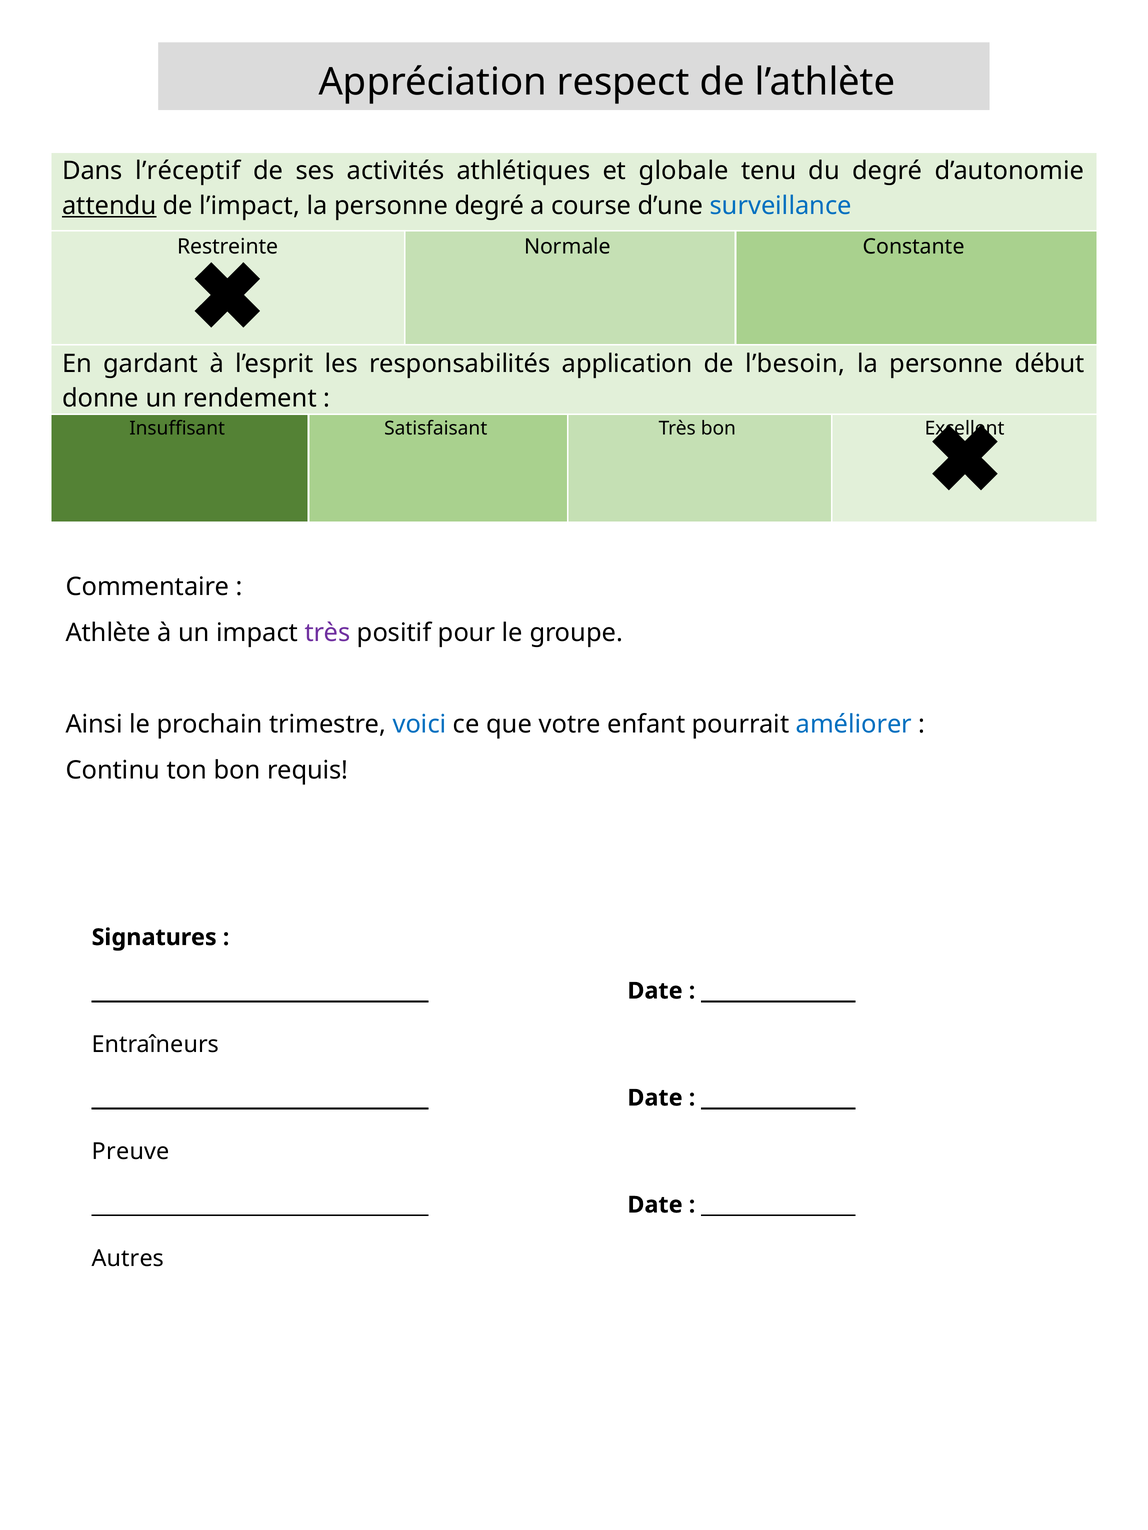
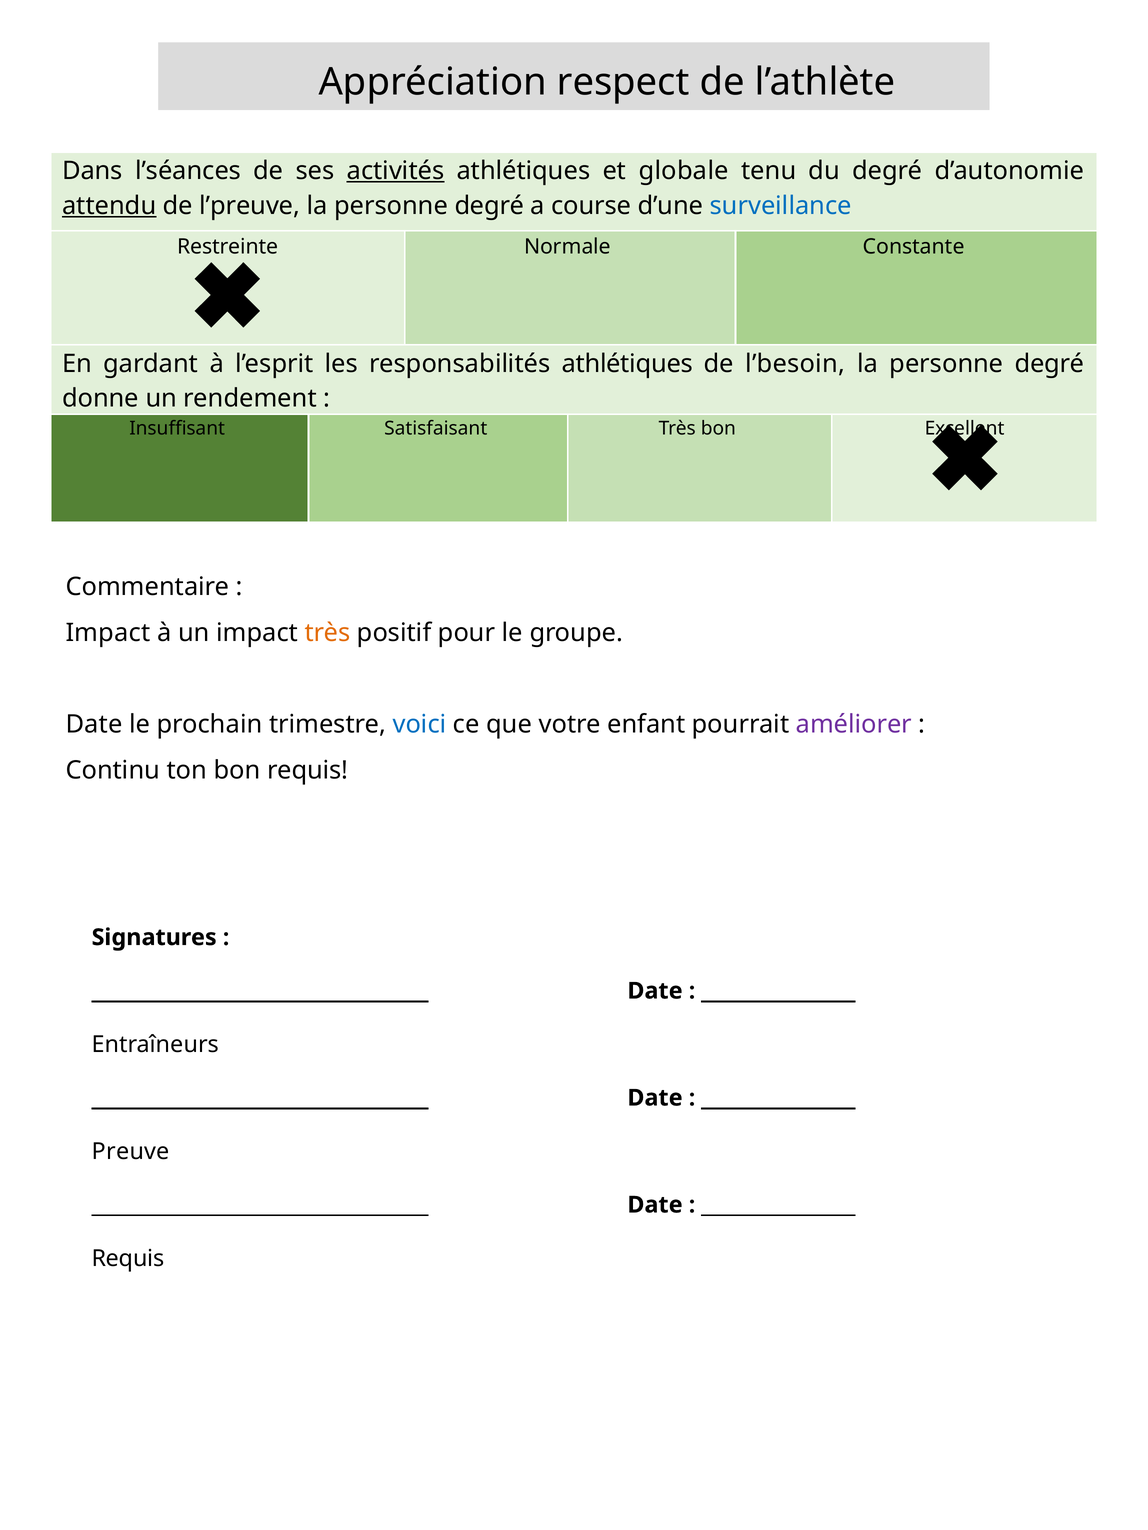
l’réceptif: l’réceptif -> l’séances (188, 171)
activités underline: none -> present (396, 171)
l’impact: l’impact -> l’preuve (250, 206)
responsabilités application: application -> athlétiques (627, 364)
début: début -> degré (1049, 364)
Athlète: Athlète -> Impact (108, 633)
très colour: purple -> orange (327, 633)
Ainsi: Ainsi -> Date (94, 725)
améliorer colour: blue -> purple (854, 725)
Autres: Autres -> Requis (128, 1259)
